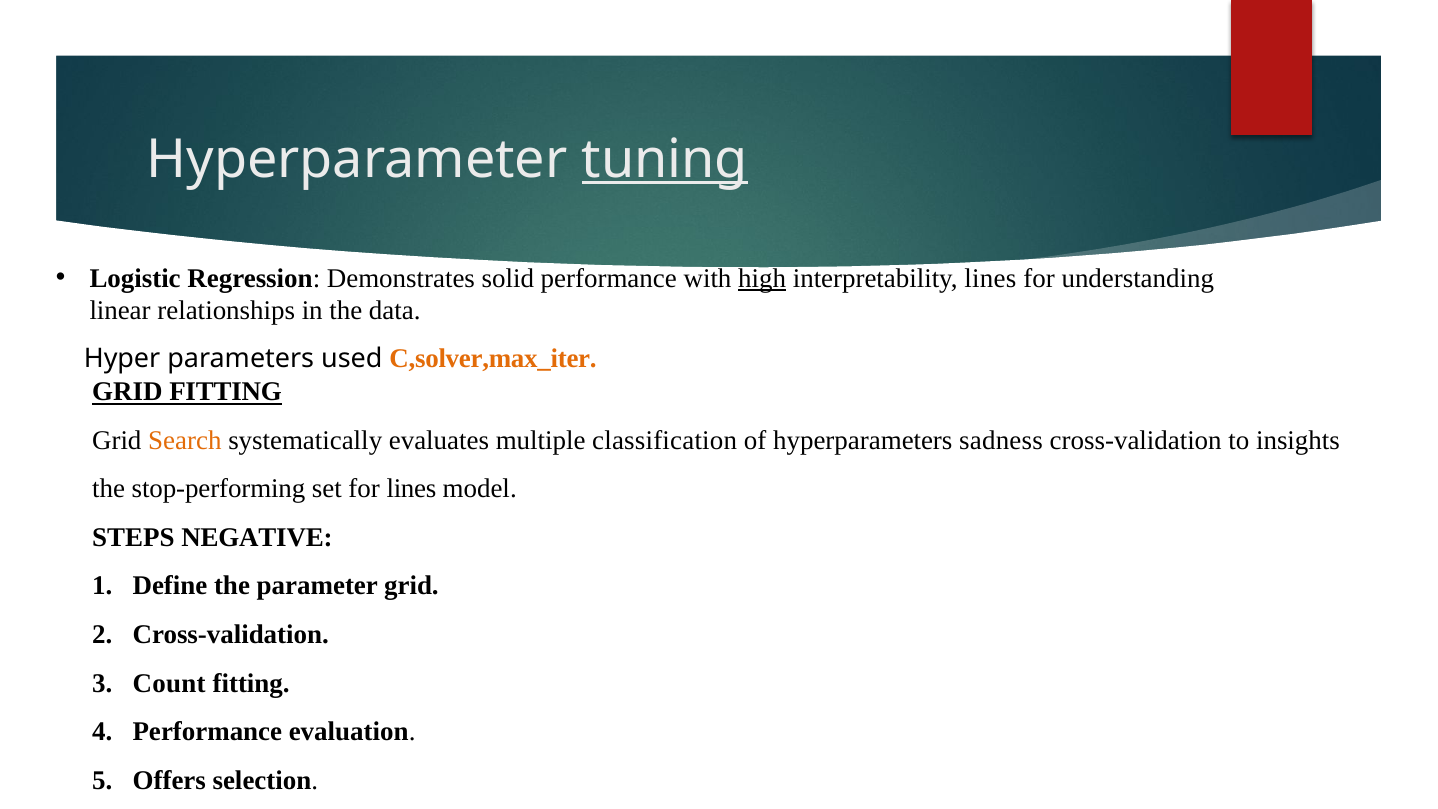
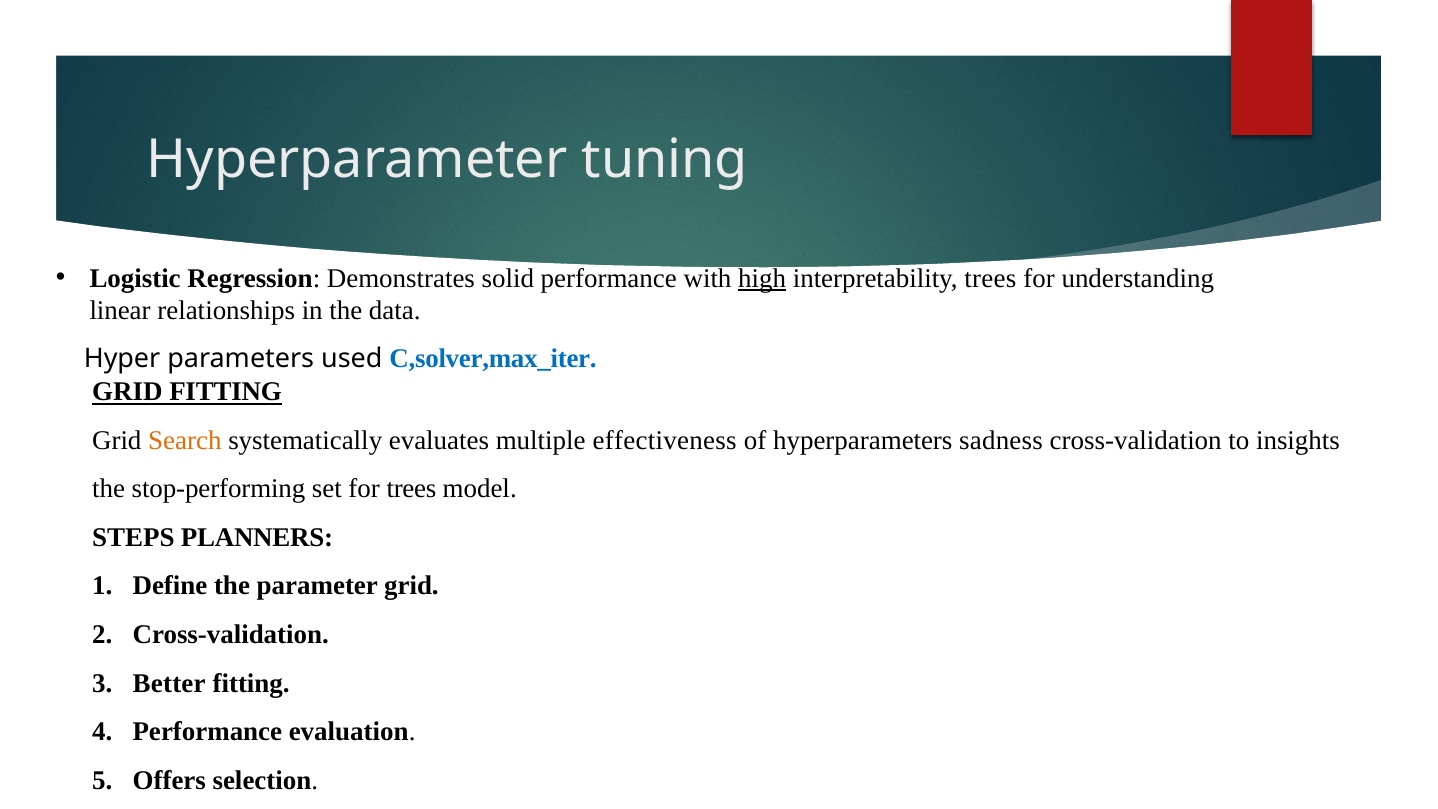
tuning underline: present -> none (665, 160)
interpretability lines: lines -> trees (990, 278)
C,solver,max_iter colour: orange -> blue (493, 359)
classification: classification -> effectiveness (665, 440)
for lines: lines -> trees (411, 489)
NEGATIVE: NEGATIVE -> PLANNERS (257, 537)
Count: Count -> Better (169, 683)
